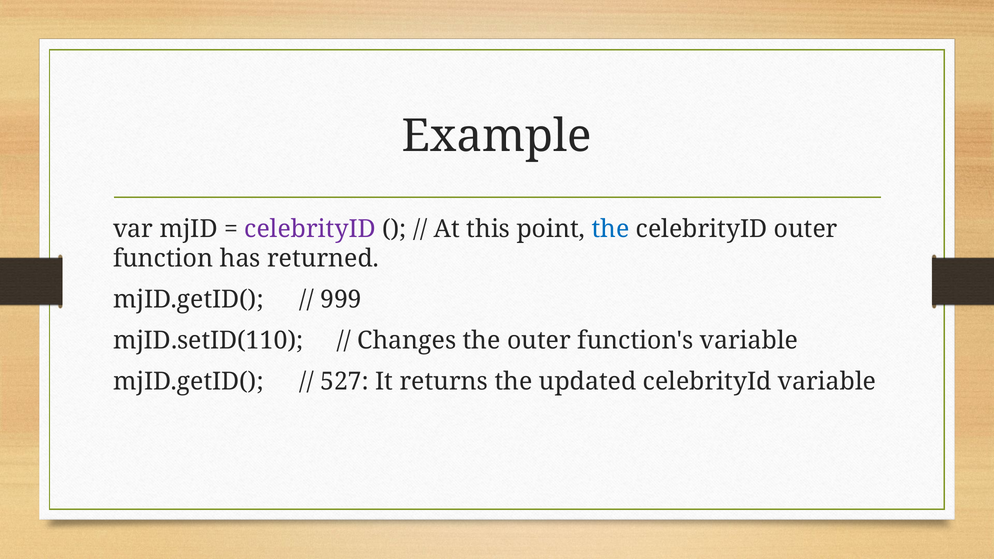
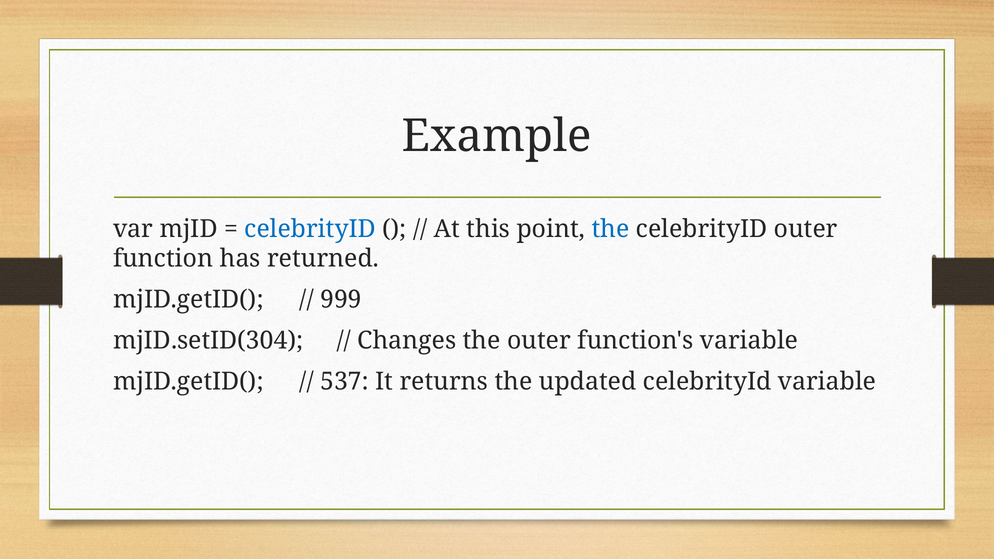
celebrityID colour: purple -> blue (310, 229)
mjID.setID(110: mjID.setID(110 -> mjID.setID(304 (208, 341)
527: 527 -> 537 (345, 382)
